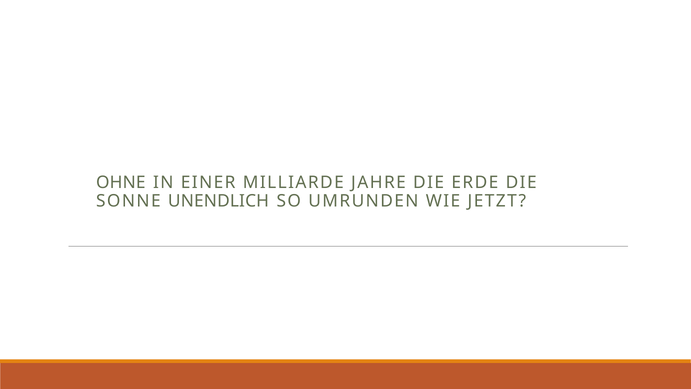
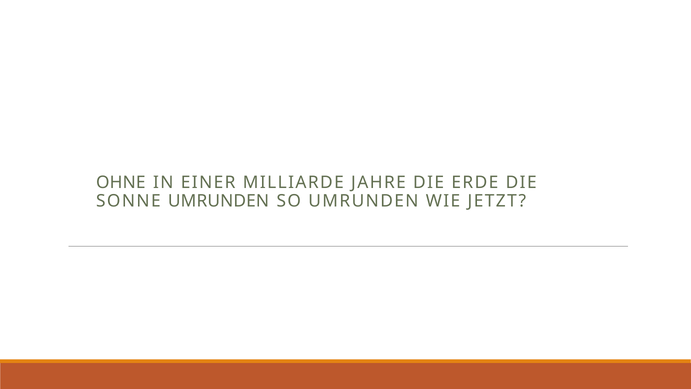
SONNE UNENDLICH: UNENDLICH -> UMRUNDEN (219, 201)
